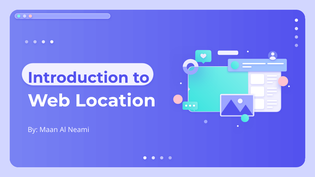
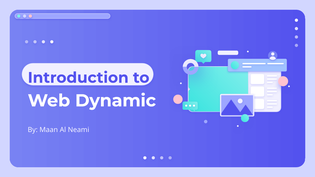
Location: Location -> Dynamic (116, 101)
